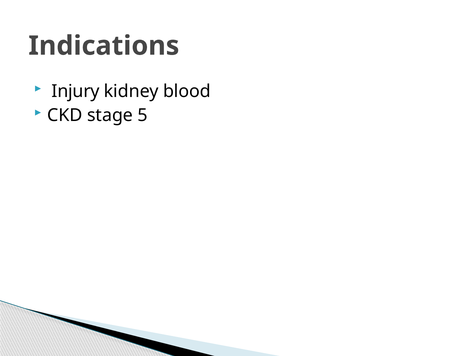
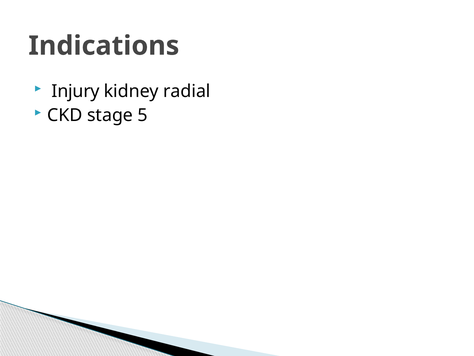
blood: blood -> radial (187, 91)
